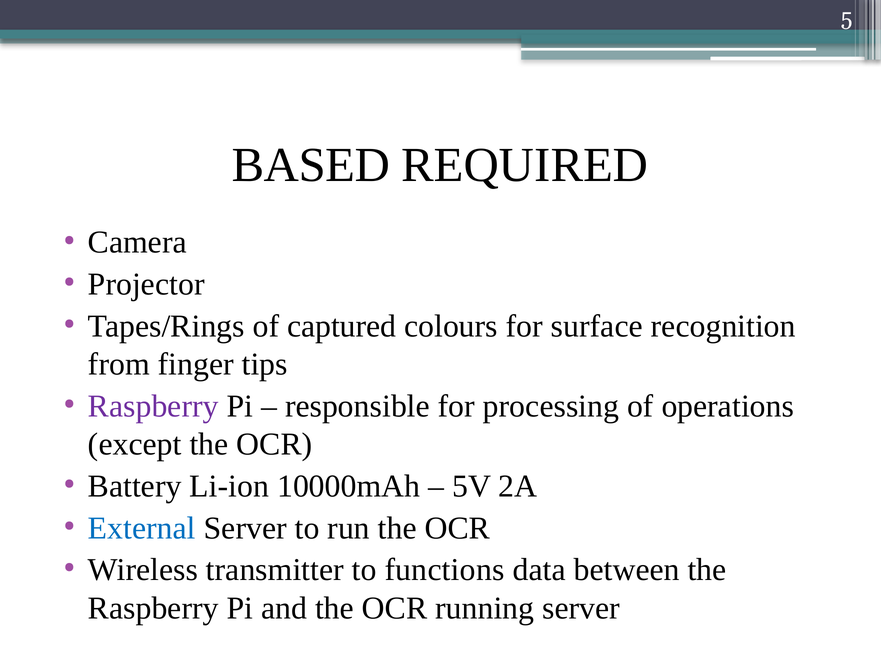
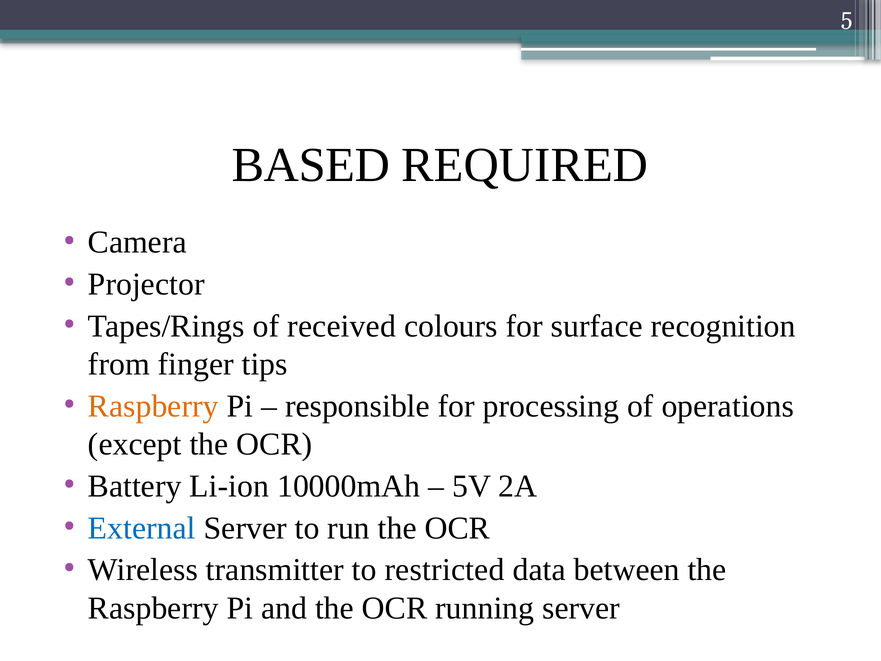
captured: captured -> received (342, 326)
Raspberry colour: purple -> orange (153, 406)
functions: functions -> restricted (445, 570)
